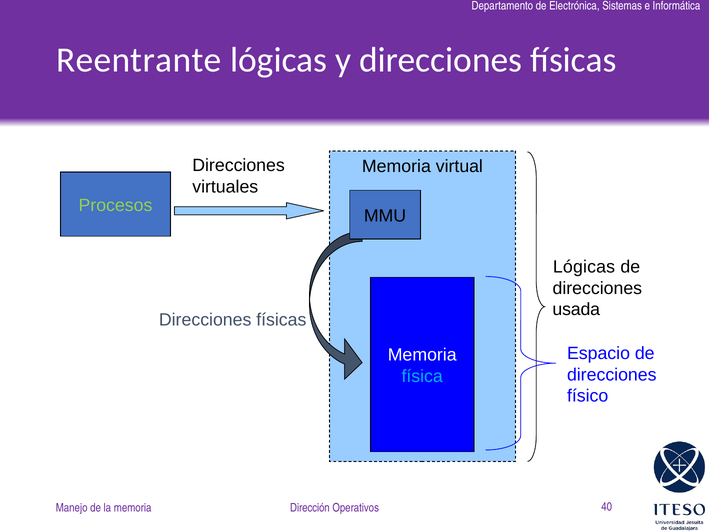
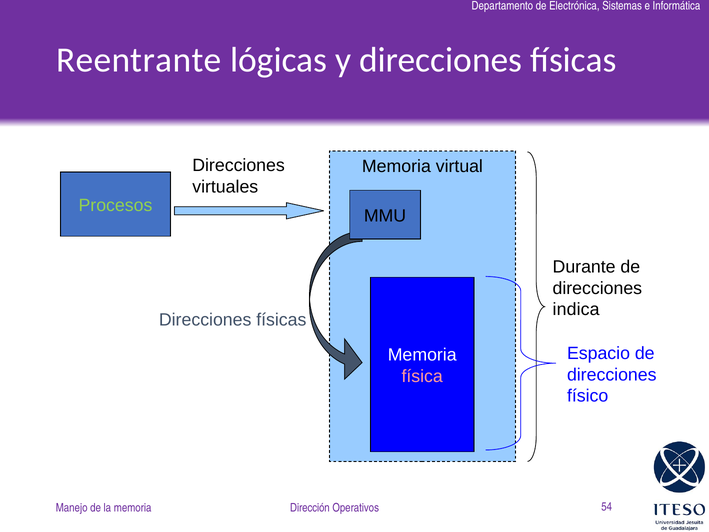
Lógicas: Lógicas -> Durante (584, 267)
usada: usada -> indica (576, 309)
física colour: light blue -> pink (422, 376)
40: 40 -> 54 (607, 507)
